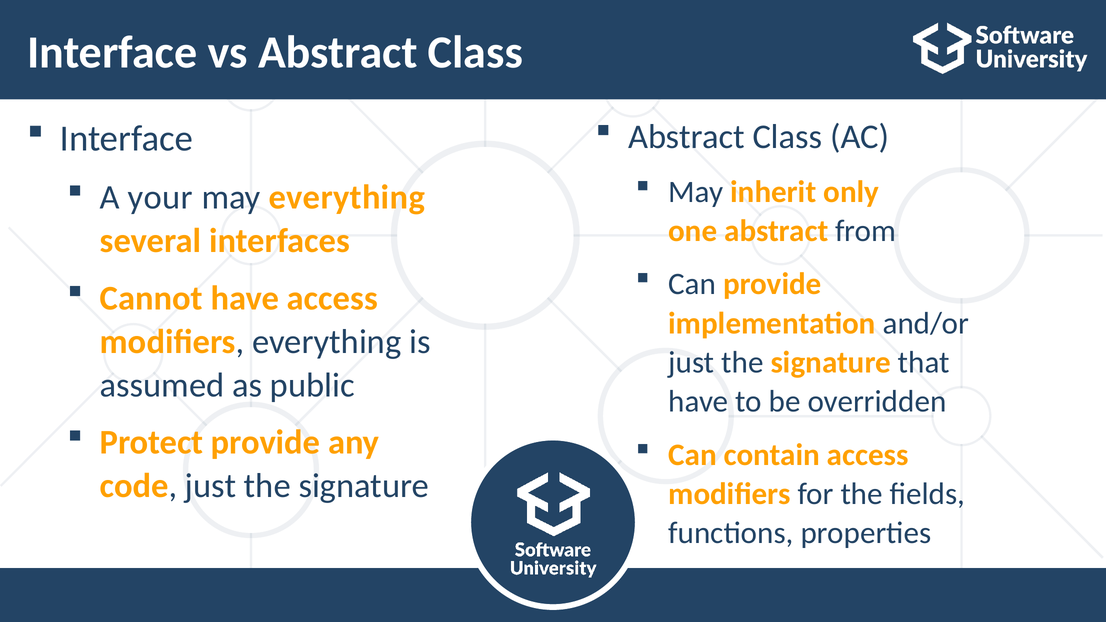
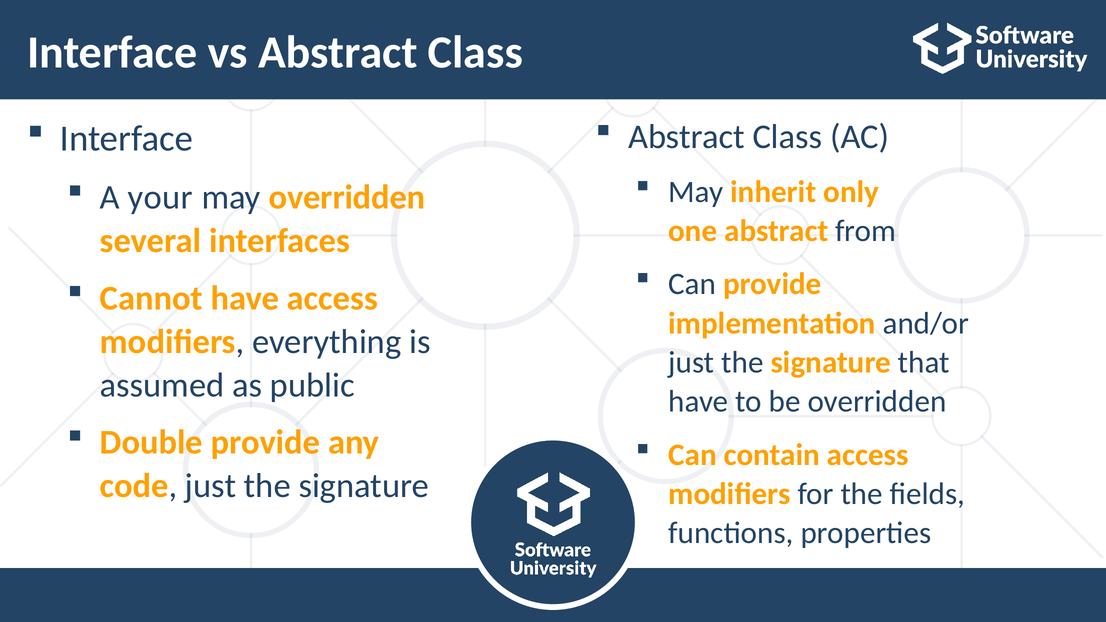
may everything: everything -> overridden (347, 197)
Protect: Protect -> Double (151, 443)
